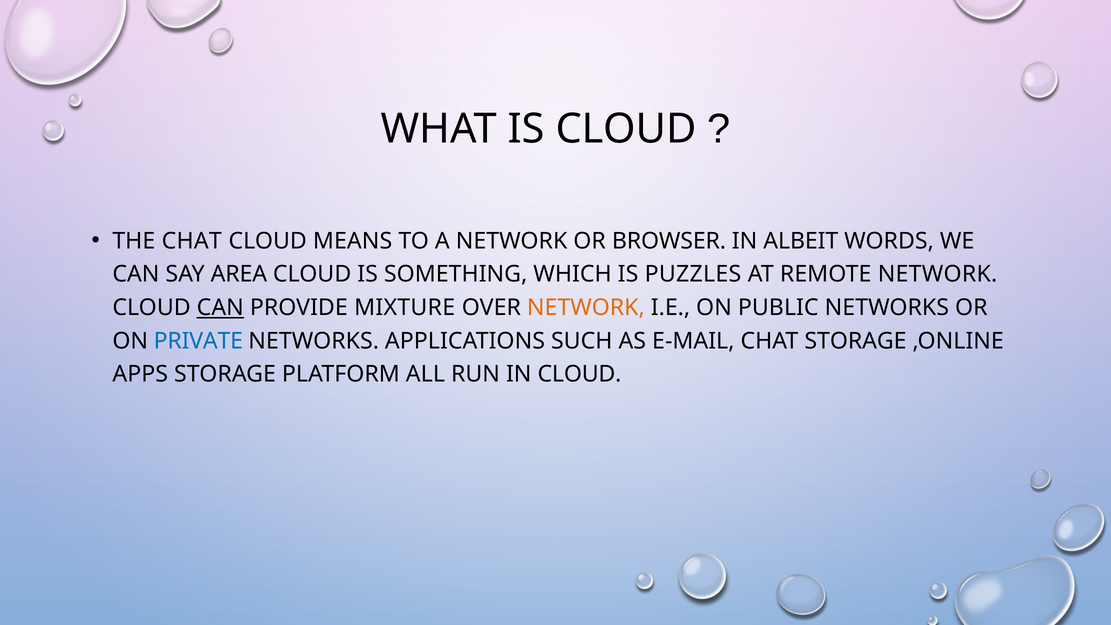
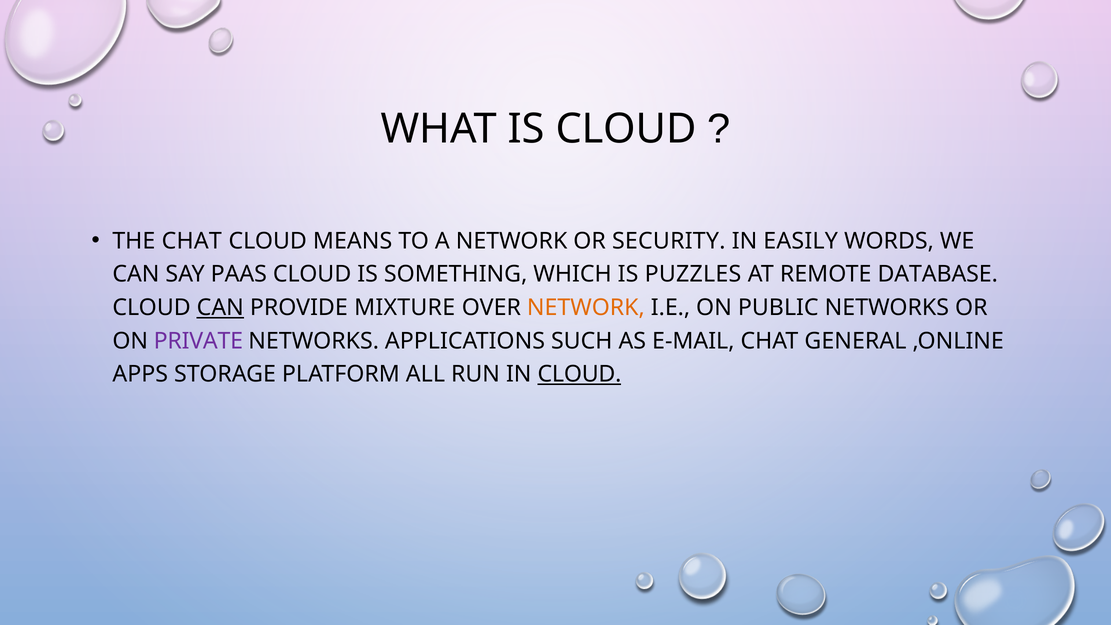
BROWSER: BROWSER -> SECURITY (669, 241)
ALBEIT: ALBEIT -> EASILY (801, 241)
AREA: AREA -> PAAS (239, 274)
REMOTE NETWORK: NETWORK -> DATABASE (938, 274)
PRIVATE colour: blue -> purple (198, 341)
CHAT STORAGE: STORAGE -> GENERAL (855, 341)
CLOUD underline: none -> present (579, 374)
